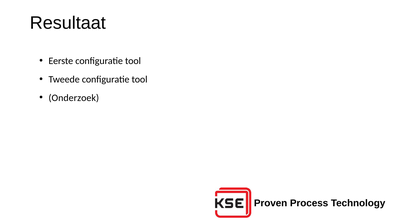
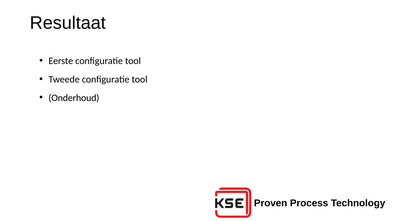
Onderzoek: Onderzoek -> Onderhoud (74, 98)
